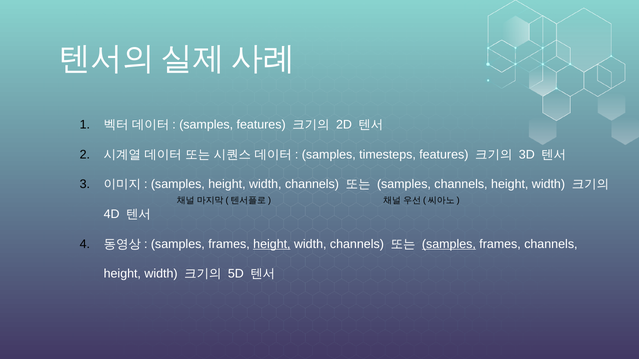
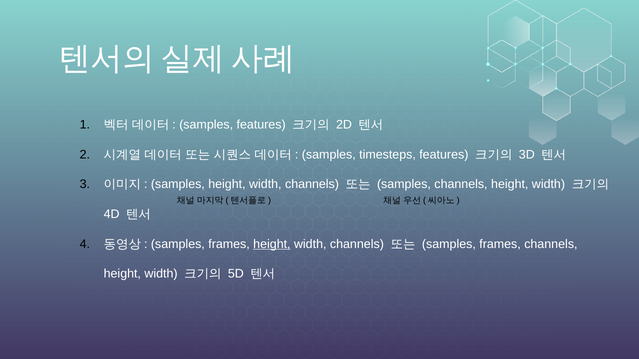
samples underline: present -> none (449, 244)
